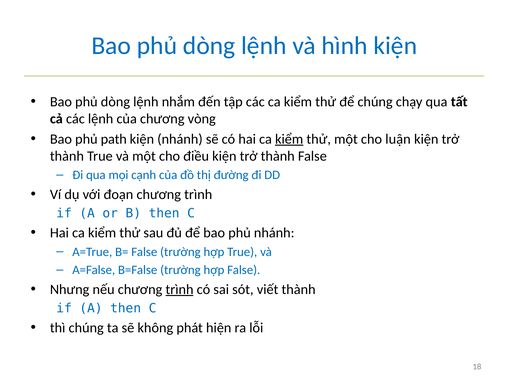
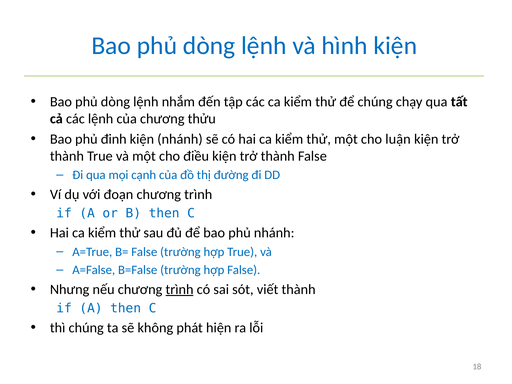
vòng: vòng -> thửu (202, 119)
path: path -> đinh (114, 139)
kiểm underline: present -> none (289, 139)
